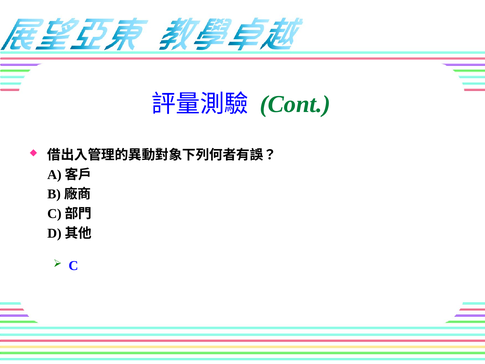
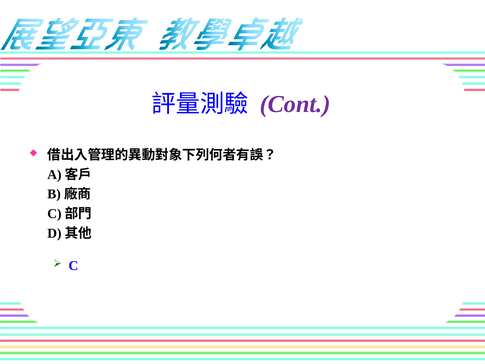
Cont colour: green -> purple (295, 104)
